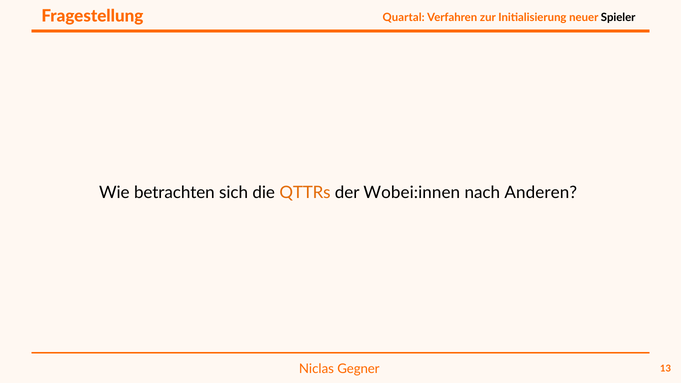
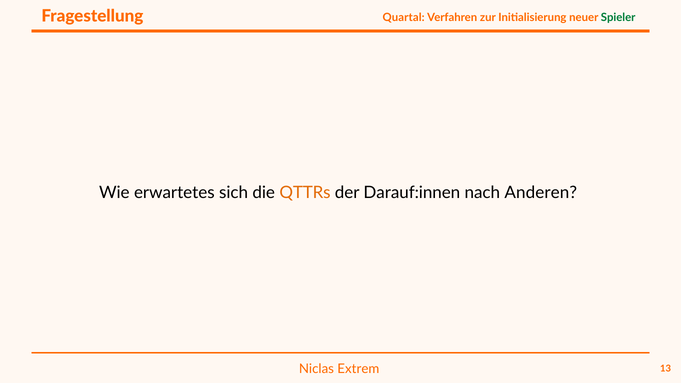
Spieler colour: black -> green (618, 18)
betrachten: betrachten -> erwartetes (174, 193)
Wobei:innen: Wobei:innen -> Darauf:innen (412, 193)
Gegner: Gegner -> Extrem (358, 369)
